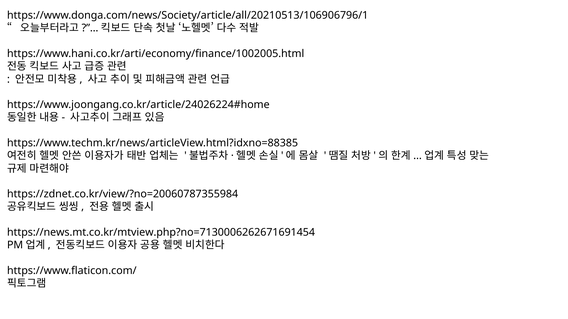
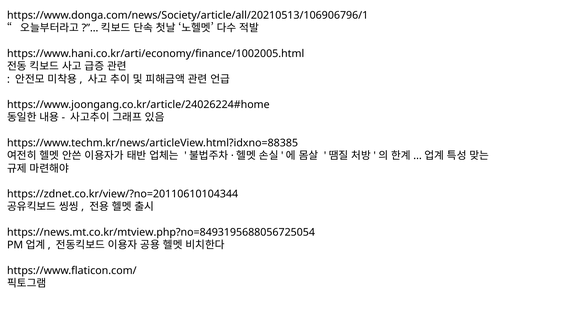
https://zdnet.co.kr/view/?no=20060787355984: https://zdnet.co.kr/view/?no=20060787355984 -> https://zdnet.co.kr/view/?no=20110610104344 (123, 194)
https://news.mt.co.kr/mtview.php?no=7130006262671691454: https://news.mt.co.kr/mtview.php?no=7130006262671691454 -> https://news.mt.co.kr/mtview.php?no=8493195688056725054 (161, 233)
